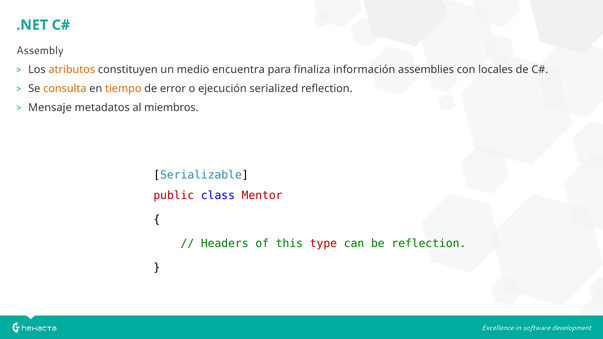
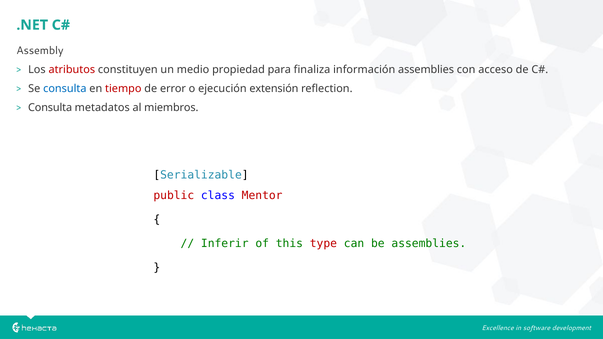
atributos colour: orange -> red (72, 70)
encuentra: encuentra -> propiedad (238, 70)
locales: locales -> acceso (496, 70)
consulta colour: orange -> blue (65, 89)
tiempo colour: orange -> red (123, 89)
serialized: serialized -> extensión (274, 89)
Mensaje: Mensaje -> Consulta (50, 108)
Headers: Headers -> Inferir (225, 244)
be reflection: reflection -> assemblies (429, 244)
